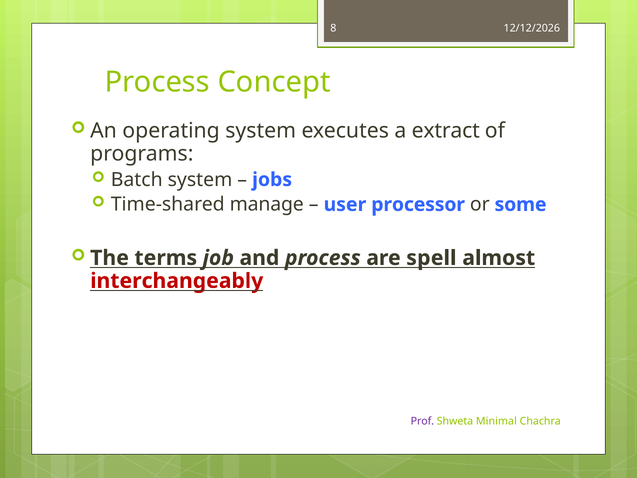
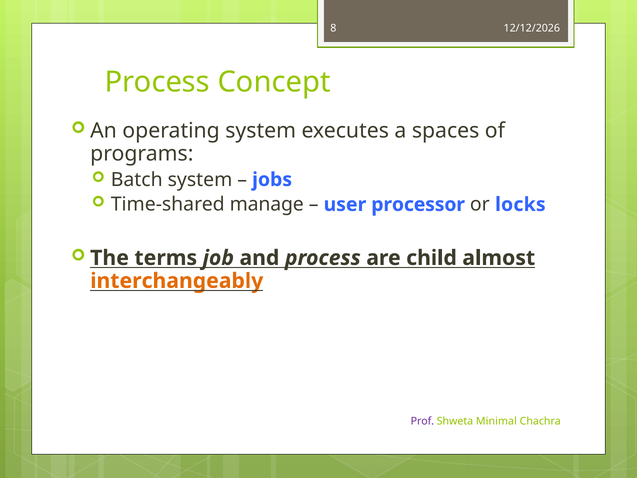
extract: extract -> spaces (446, 131)
some: some -> locks (520, 204)
spell: spell -> child (432, 258)
interchangeably colour: red -> orange (177, 281)
